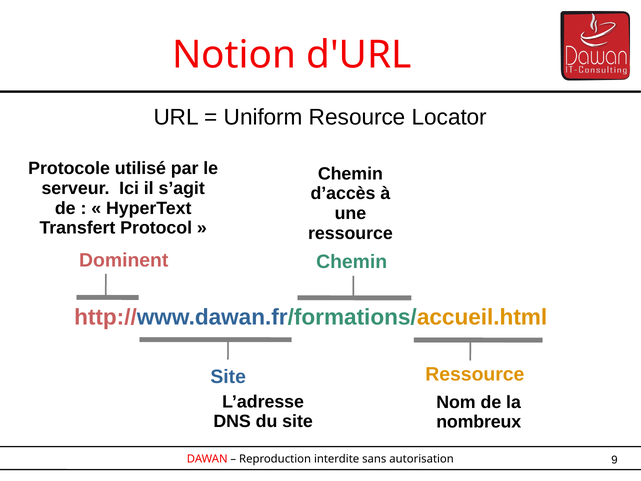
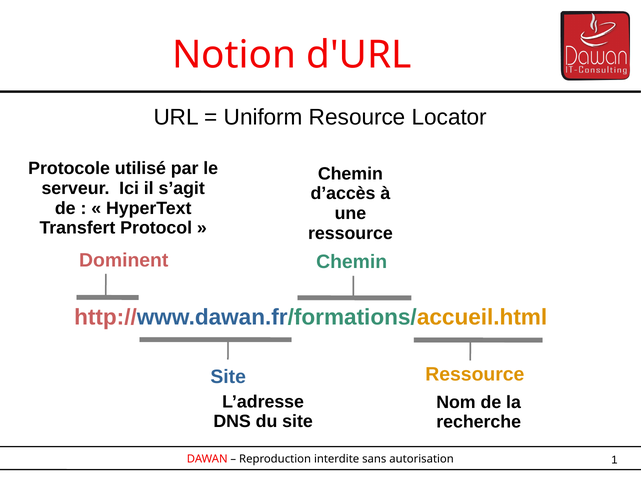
nombreux: nombreux -> recherche (479, 422)
9: 9 -> 1 (614, 460)
